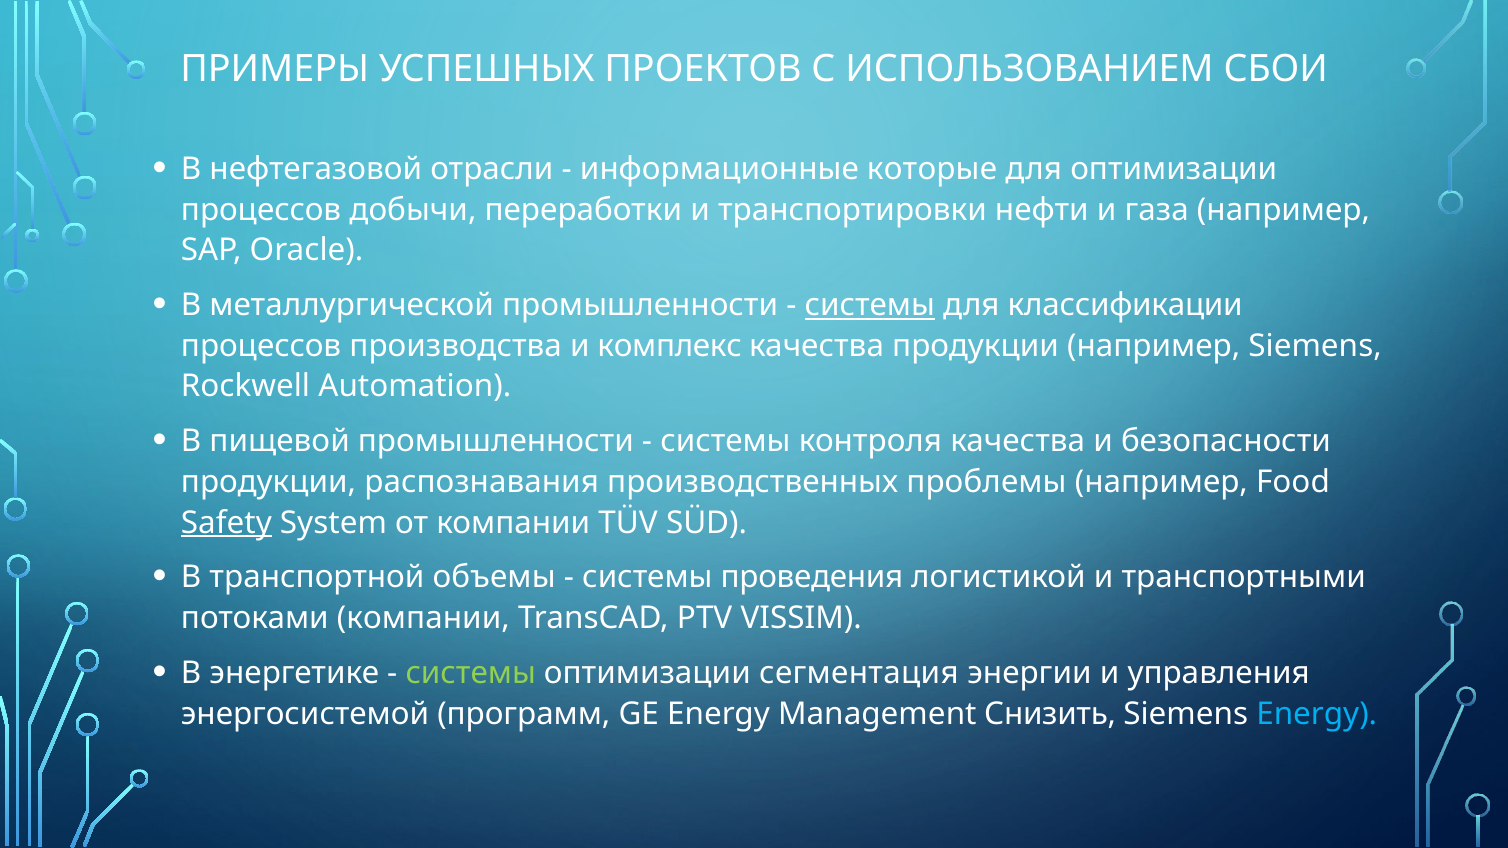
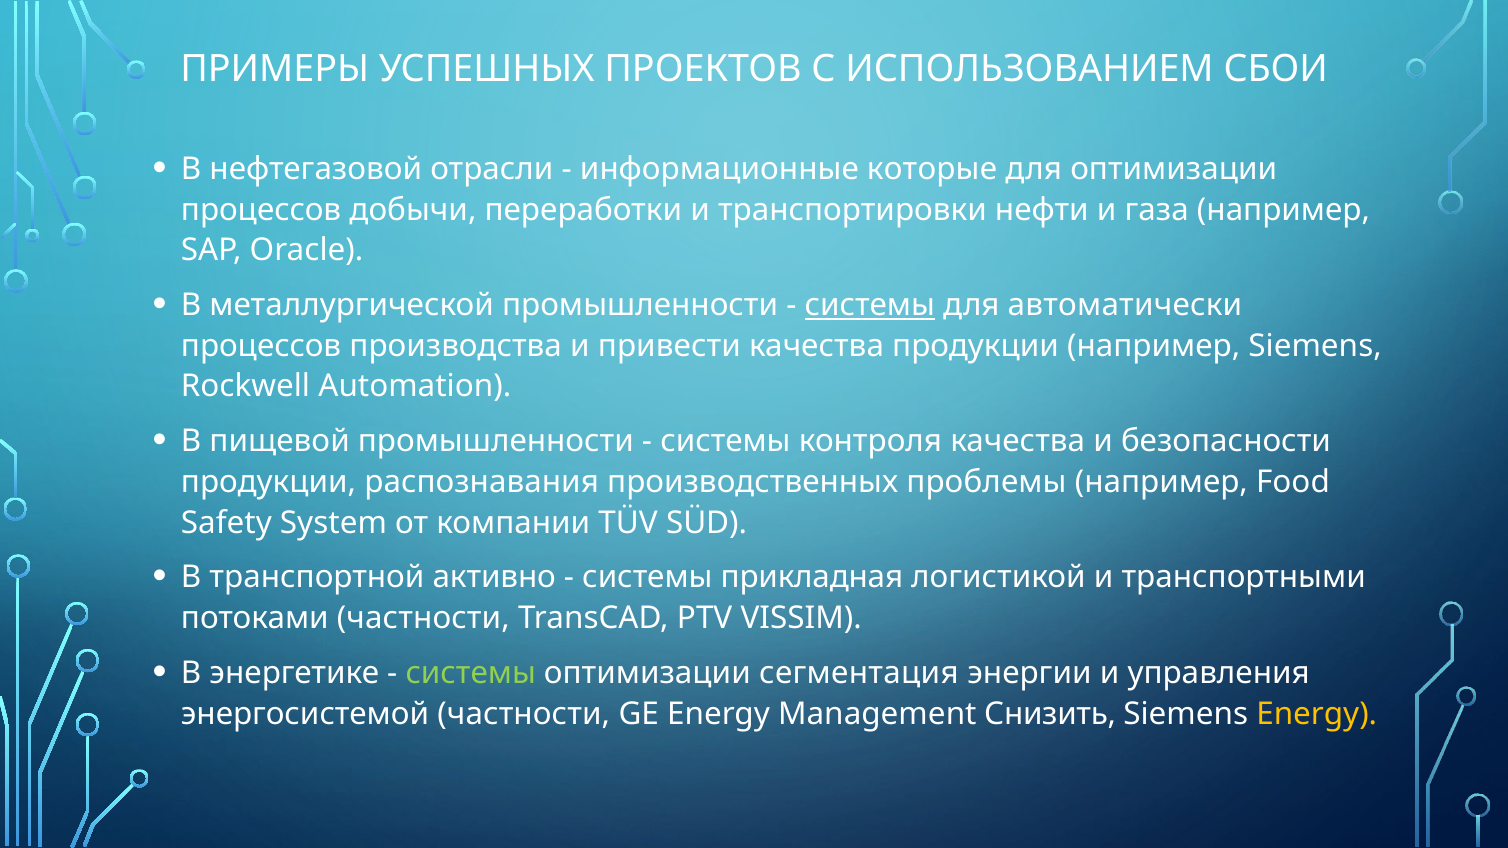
классификации: классификации -> автоматически (1125, 305)
комплекс: комплекс -> привести (669, 346)
Safety underline: present -> none (226, 523)
объемы: объемы -> активно (494, 578)
проведения: проведения -> прикладная (812, 578)
потоками компании: компании -> частности (423, 618)
энергосистемой программ: программ -> частности (524, 714)
Energy colour: light blue -> yellow (1317, 714)
